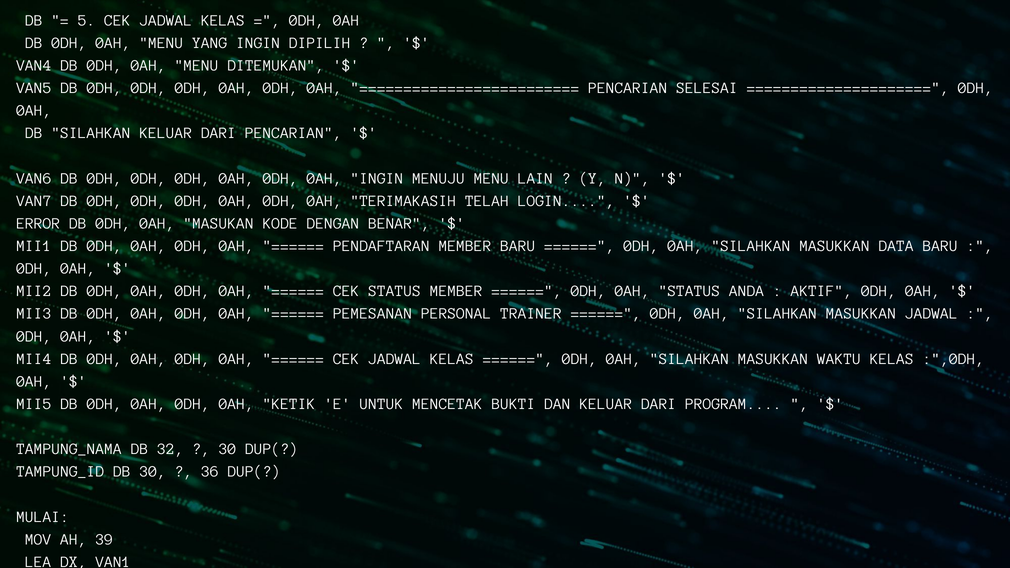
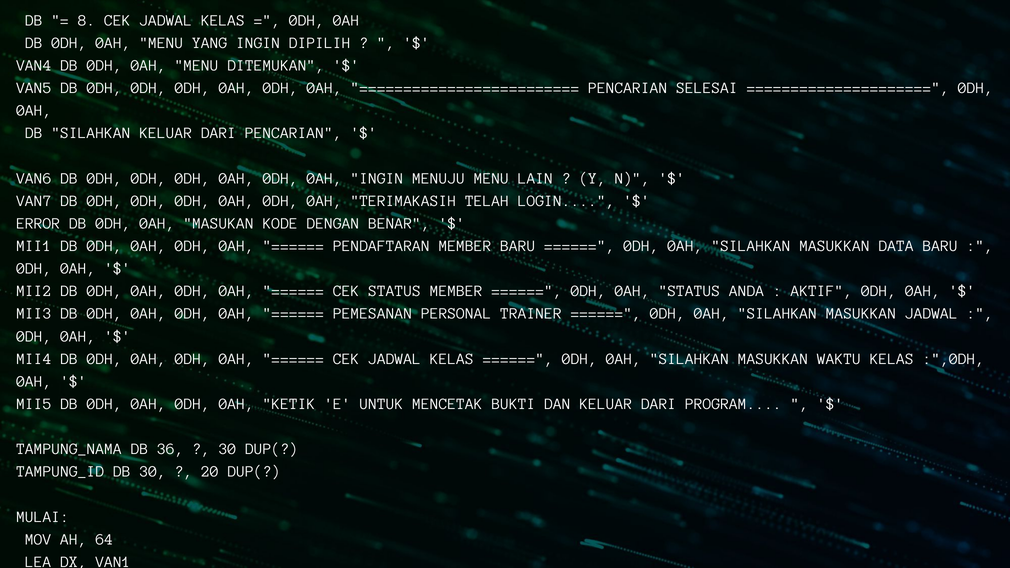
5: 5 -> 8 (87, 20)
32: 32 -> 36 (171, 449)
36: 36 -> 20 (210, 472)
39: 39 -> 64 (105, 539)
